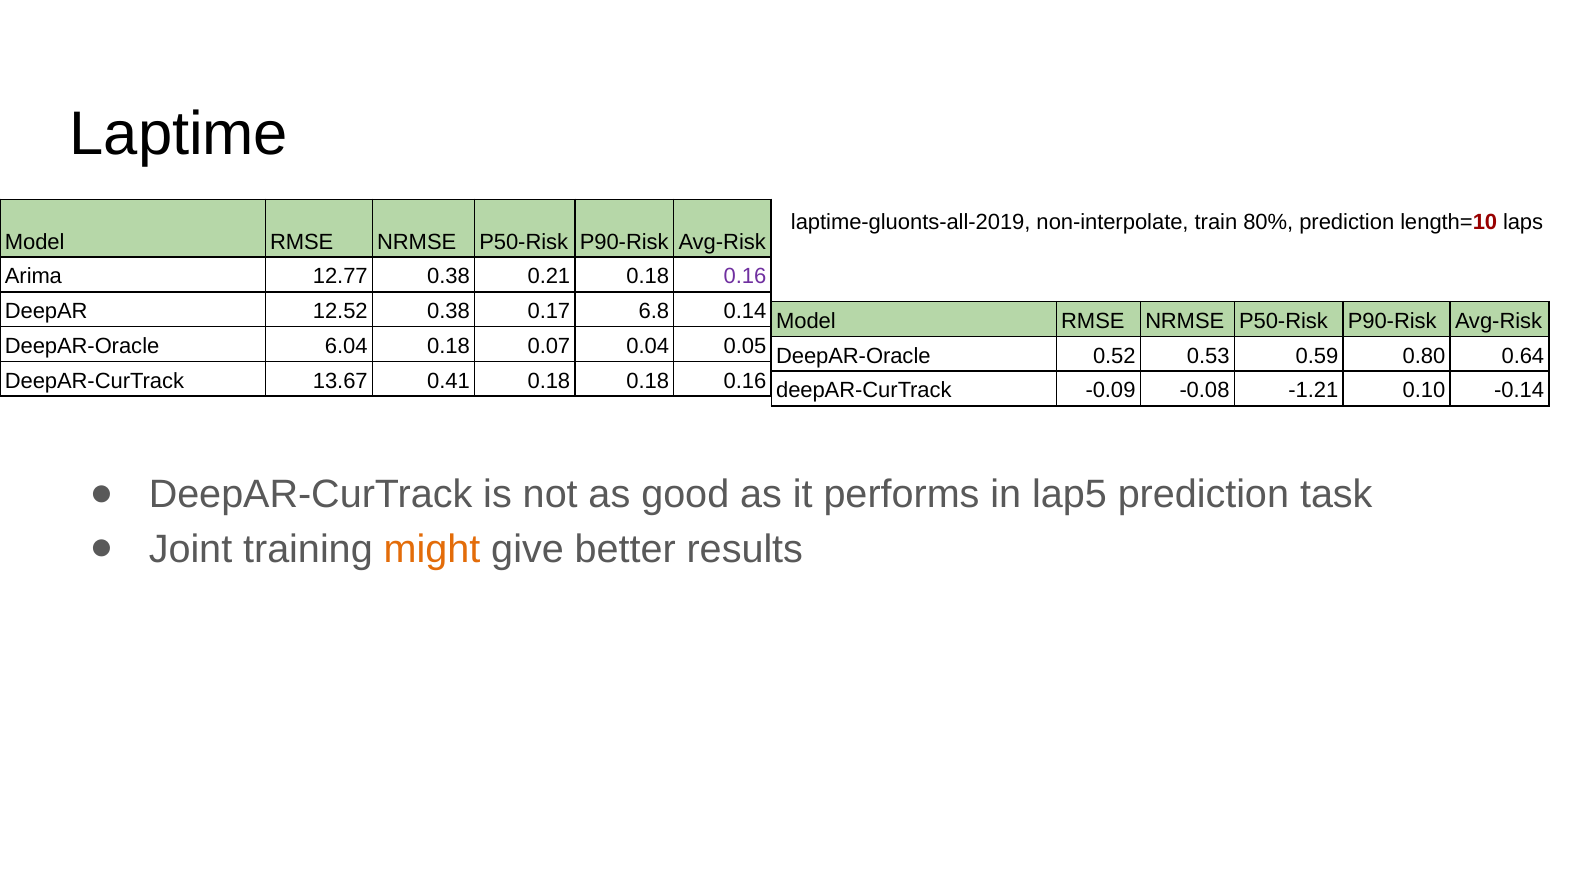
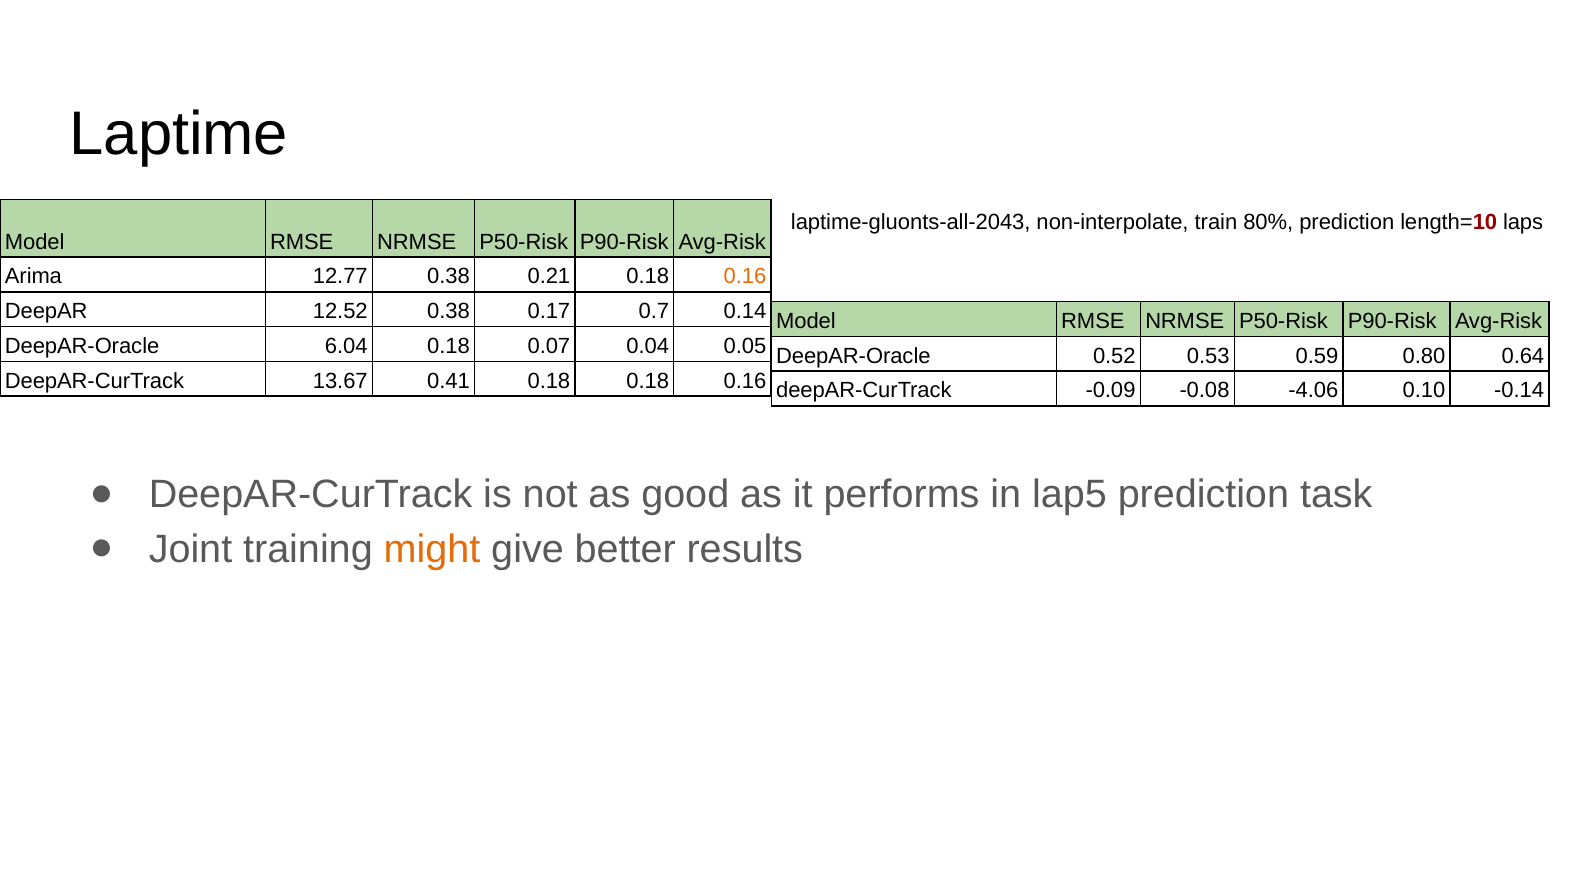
laptime-gluonts-all-2019: laptime-gluonts-all-2019 -> laptime-gluonts-all-2043 (911, 222)
0.16 colour: purple -> orange (745, 277)
6.8: 6.8 -> 0.7 (654, 311)
-1.21: -1.21 -> -4.06 (1313, 391)
